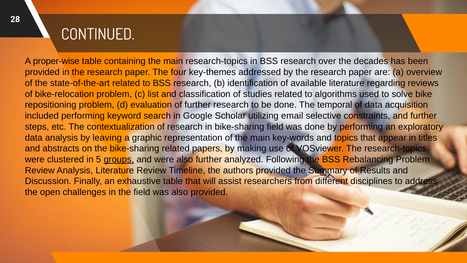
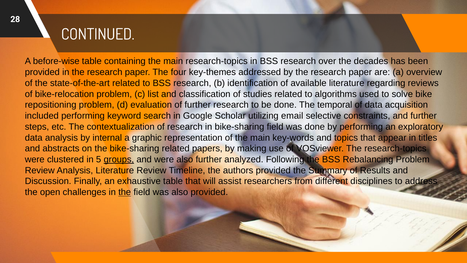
proper-wise: proper-wise -> before-wise (56, 61)
leaving: leaving -> internal (107, 138)
the underline: none -> present (125, 192)
